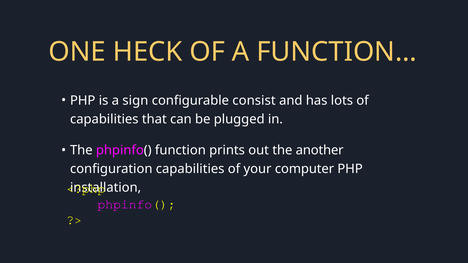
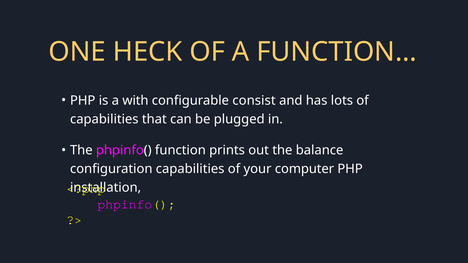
sign: sign -> with (135, 101)
another: another -> balance (320, 150)
